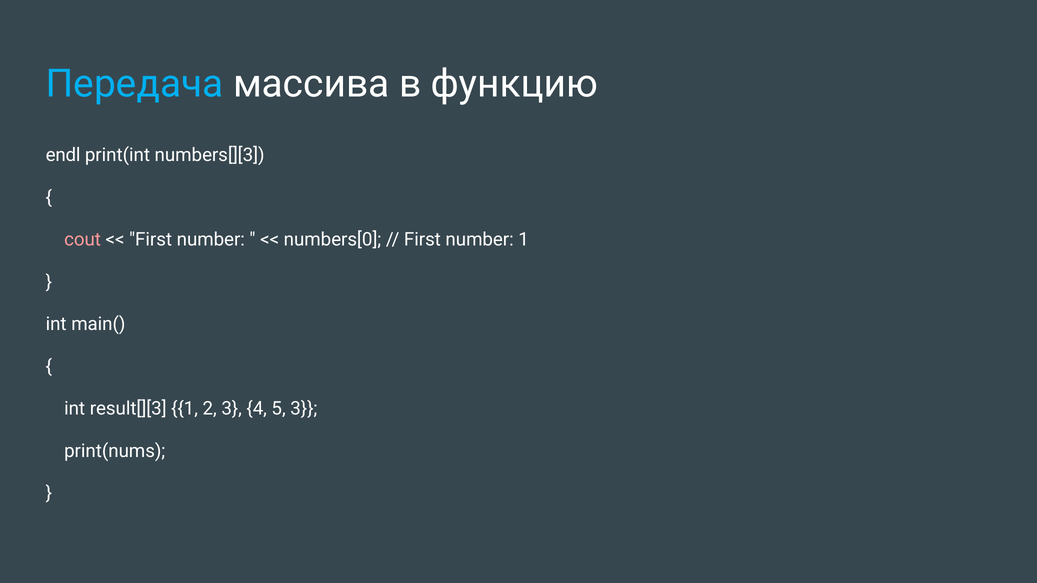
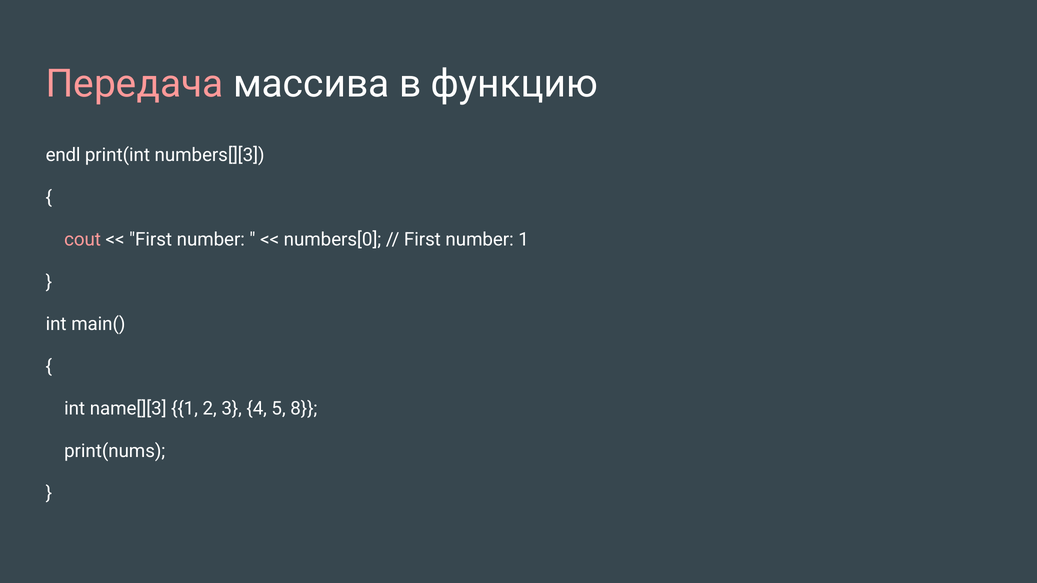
Передача colour: light blue -> pink (135, 84)
result[][3: result[][3 -> name[][3 (128, 409)
5 3: 3 -> 8 (304, 409)
